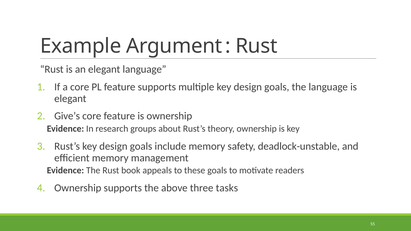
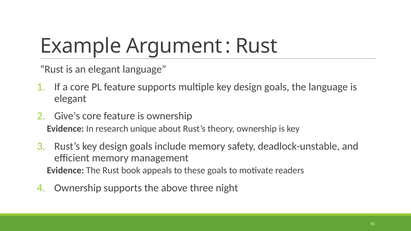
groups: groups -> unique (143, 129)
tasks: tasks -> night (227, 188)
